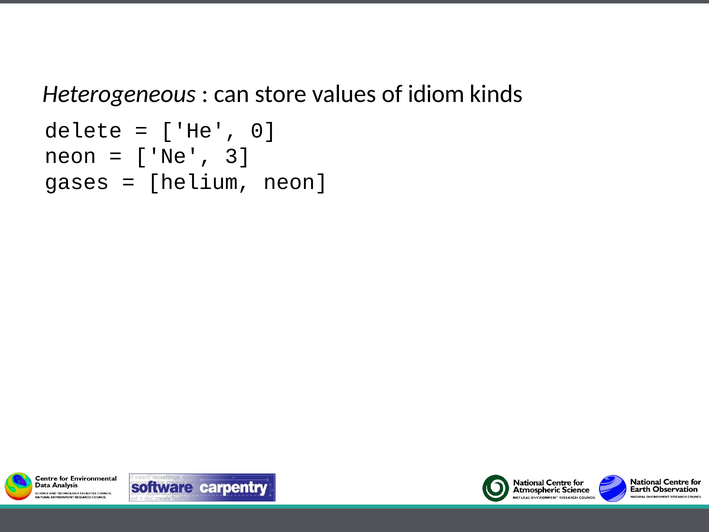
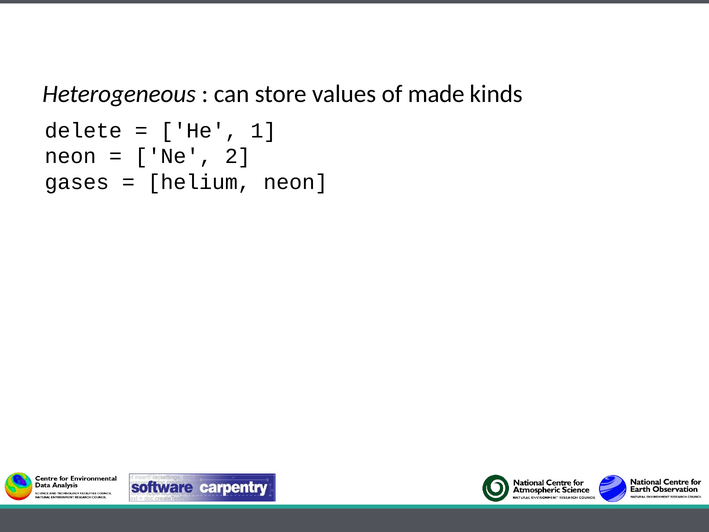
idiom: idiom -> made (436, 94)
0: 0 -> 1 (263, 131)
3: 3 -> 2 (238, 156)
